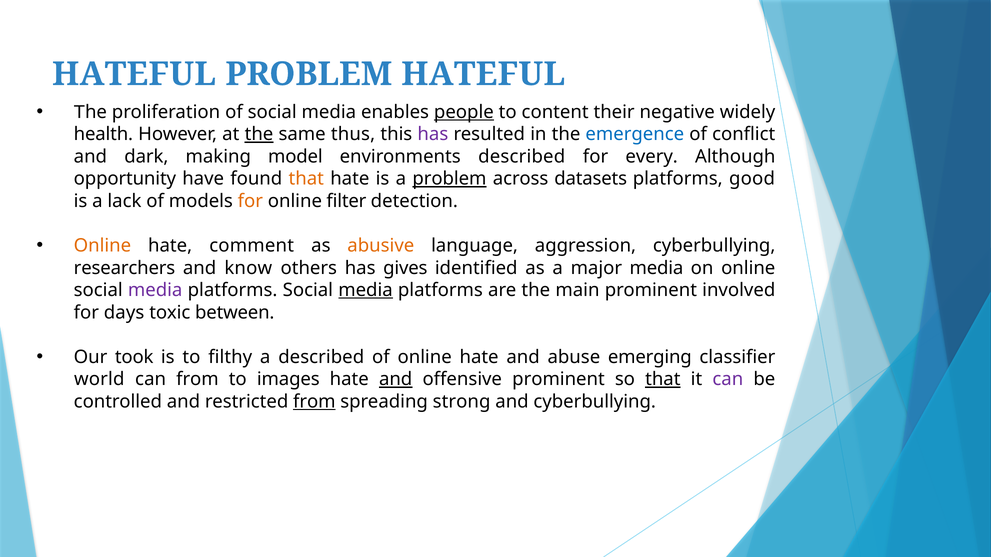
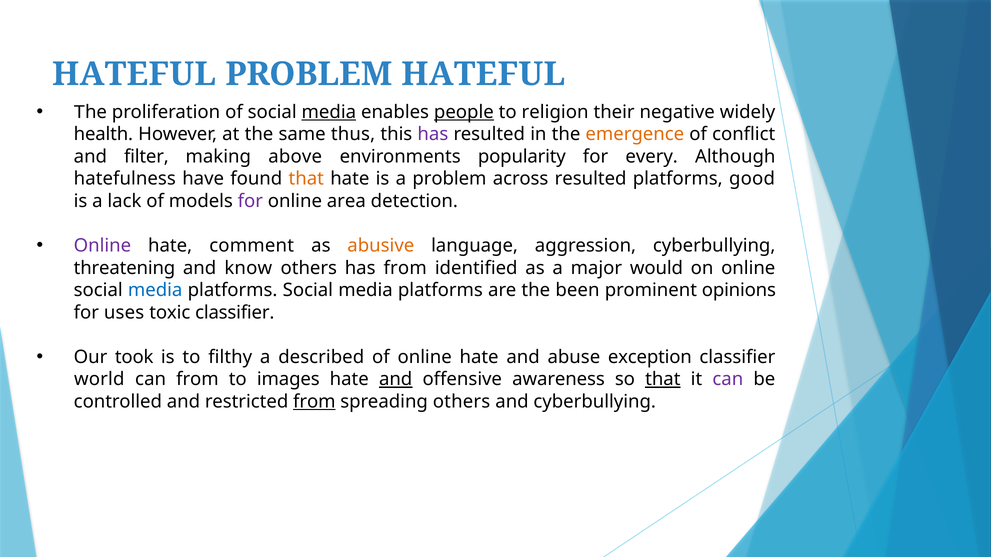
media underline: none -> present (329, 112)
content: content -> religion (555, 112)
the underline: present -> none (259, 134)
emergence colour: blue -> orange (635, 134)
dark: dark -> filter (146, 157)
model: model -> above (295, 157)
environments described: described -> popularity (522, 157)
opportunity: opportunity -> hatefulness (125, 179)
problem underline: present -> none (449, 179)
across datasets: datasets -> resulted (591, 179)
for colour: orange -> purple (250, 201)
filter: filter -> area (346, 201)
Online colour: orange -> purple (102, 246)
researchers: researchers -> threatening (125, 268)
has gives: gives -> from (405, 268)
major media: media -> would (656, 268)
media colour: purple -> blue (155, 290)
media underline: present -> none (366, 290)
main: main -> been (577, 290)
involved: involved -> opinions (739, 290)
days: days -> uses (124, 313)
toxic between: between -> classifier (235, 313)
emerging: emerging -> exception (650, 357)
offensive prominent: prominent -> awareness (559, 380)
spreading strong: strong -> others (462, 402)
